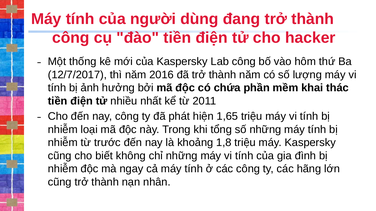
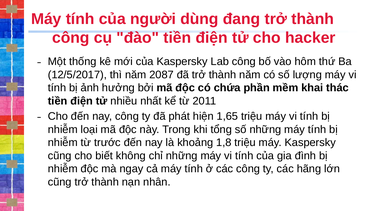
12/7/2017: 12/7/2017 -> 12/5/2017 (77, 75)
2016: 2016 -> 2087 (162, 75)
